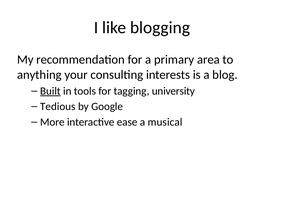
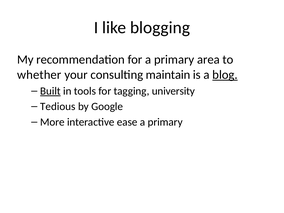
anything: anything -> whether (39, 75)
interests: interests -> maintain (168, 75)
blog underline: none -> present (225, 75)
musical: musical -> primary (165, 122)
